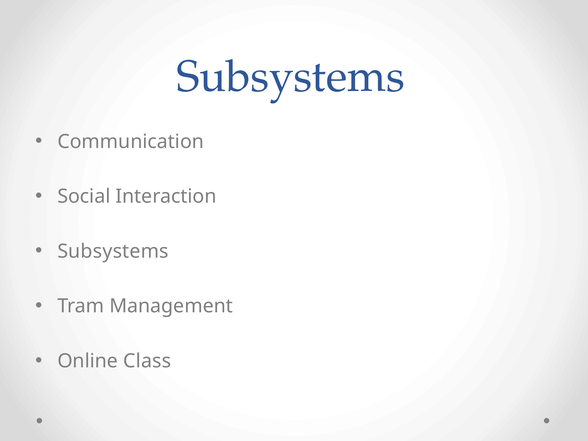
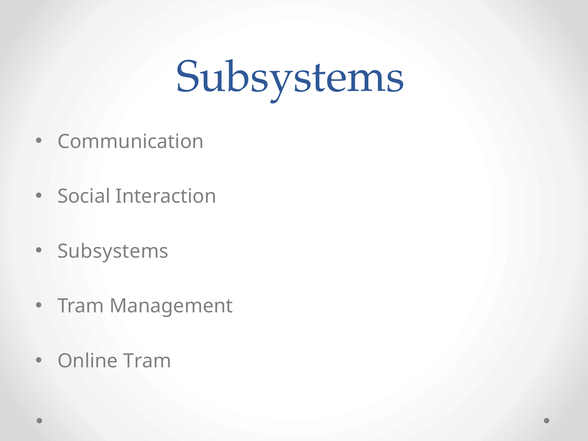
Online Class: Class -> Tram (147, 361)
